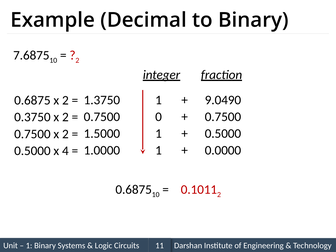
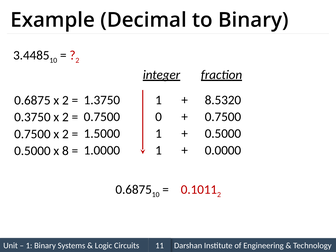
7.6875: 7.6875 -> 3.4485 (31, 55)
9.0490: 9.0490 -> 8.5320 (223, 100)
4: 4 -> 8 (65, 151)
